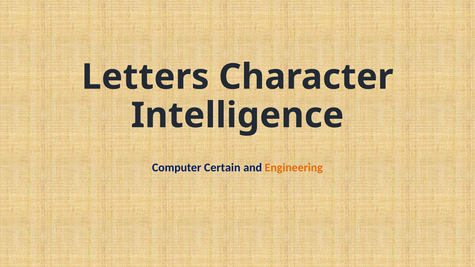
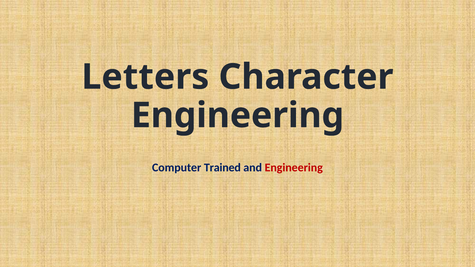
Intelligence: Intelligence -> Engineering (237, 116)
Certain: Certain -> Trained (222, 168)
Engineering colour: orange -> red (294, 168)
